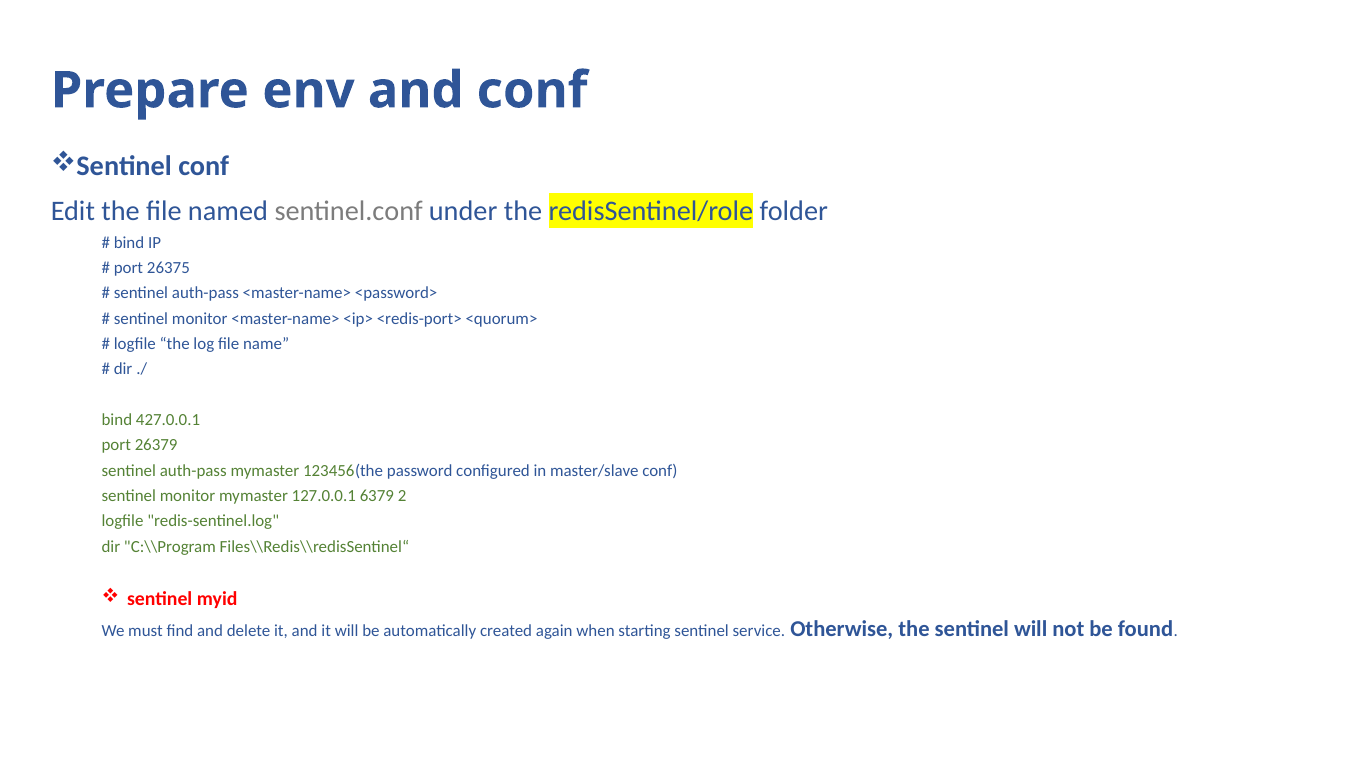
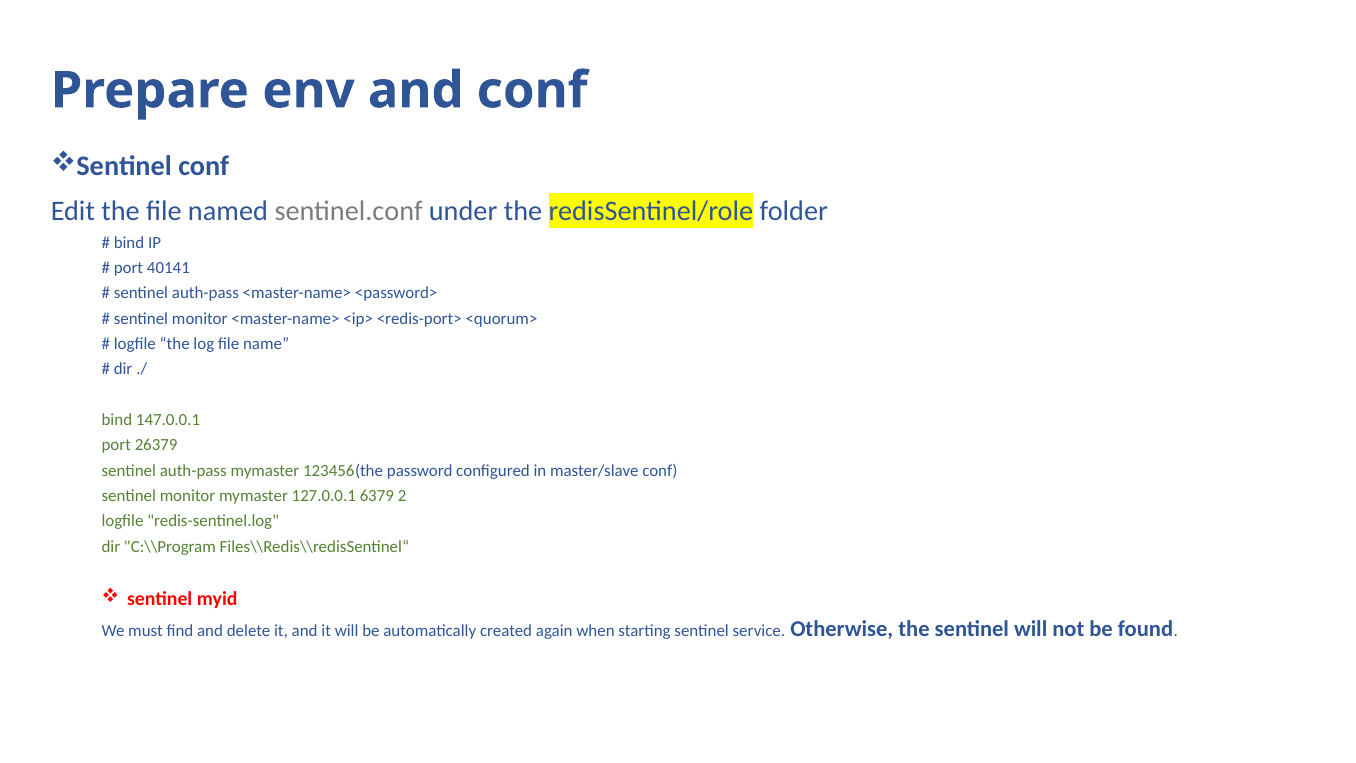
26375: 26375 -> 40141 (168, 268)
427.0.0.1: 427.0.0.1 -> 147.0.0.1 (168, 420)
